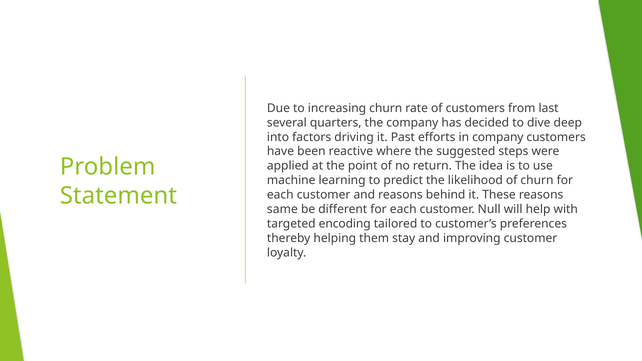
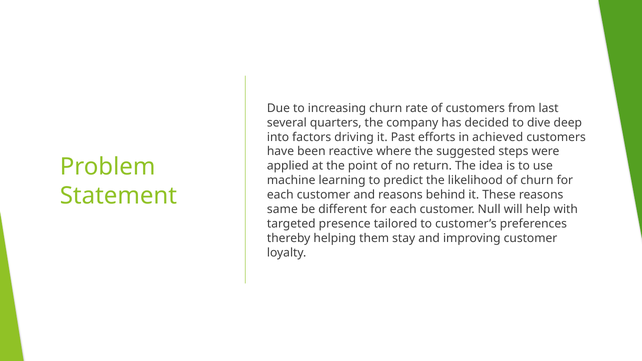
in company: company -> achieved (498, 137)
encoding: encoding -> presence (345, 224)
